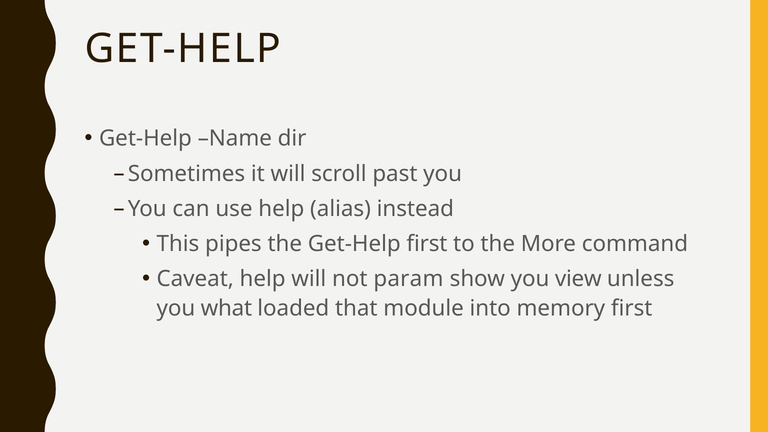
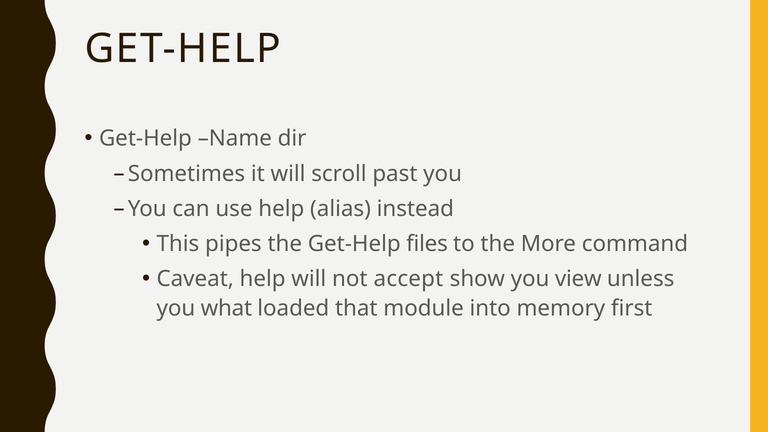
Get-Help first: first -> files (427, 244)
param: param -> accept (408, 279)
